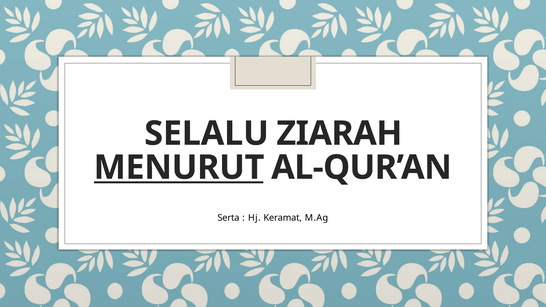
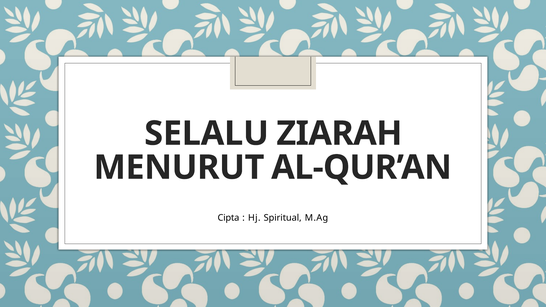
MENURUT underline: present -> none (179, 168)
Serta: Serta -> Cipta (228, 218)
Keramat: Keramat -> Spiritual (283, 218)
